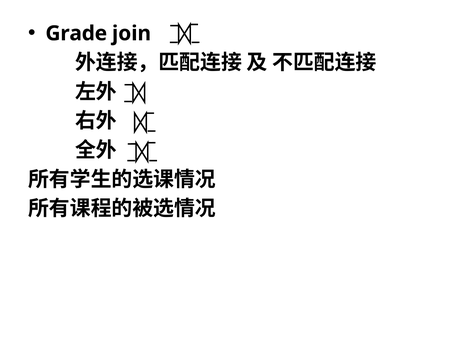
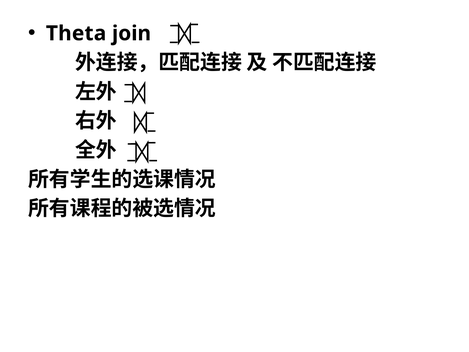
Grade: Grade -> Theta (76, 33)
